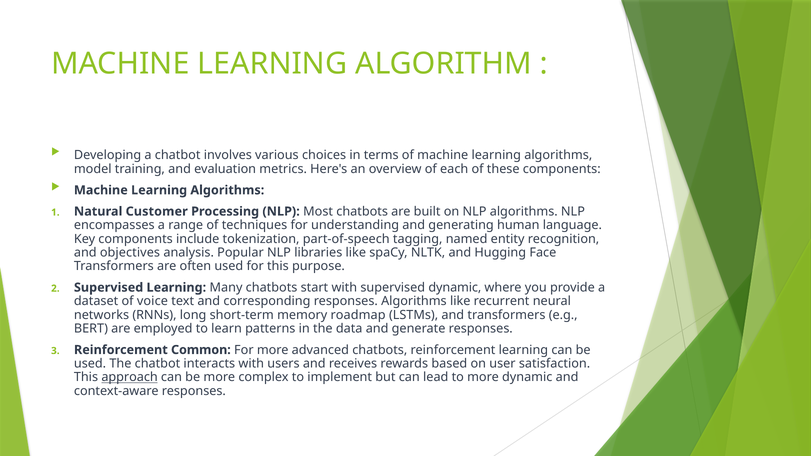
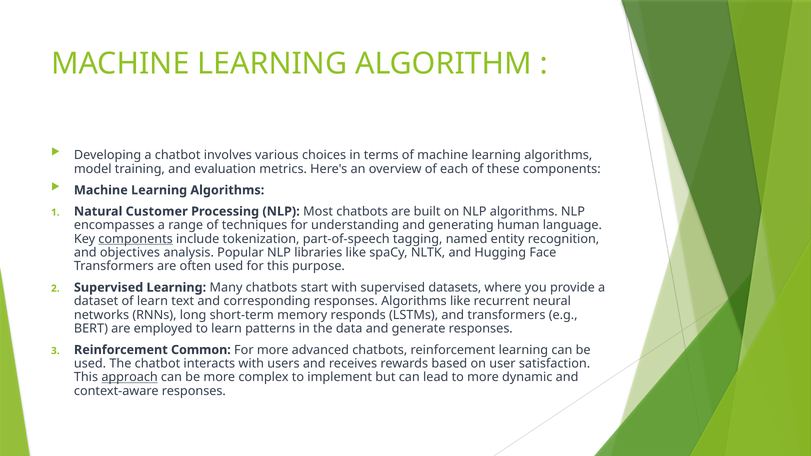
components underline: none -> present (136, 239)
supervised dynamic: dynamic -> datasets (455, 288)
of voice: voice -> learn (152, 301)
roadmap: roadmap -> responds (358, 315)
